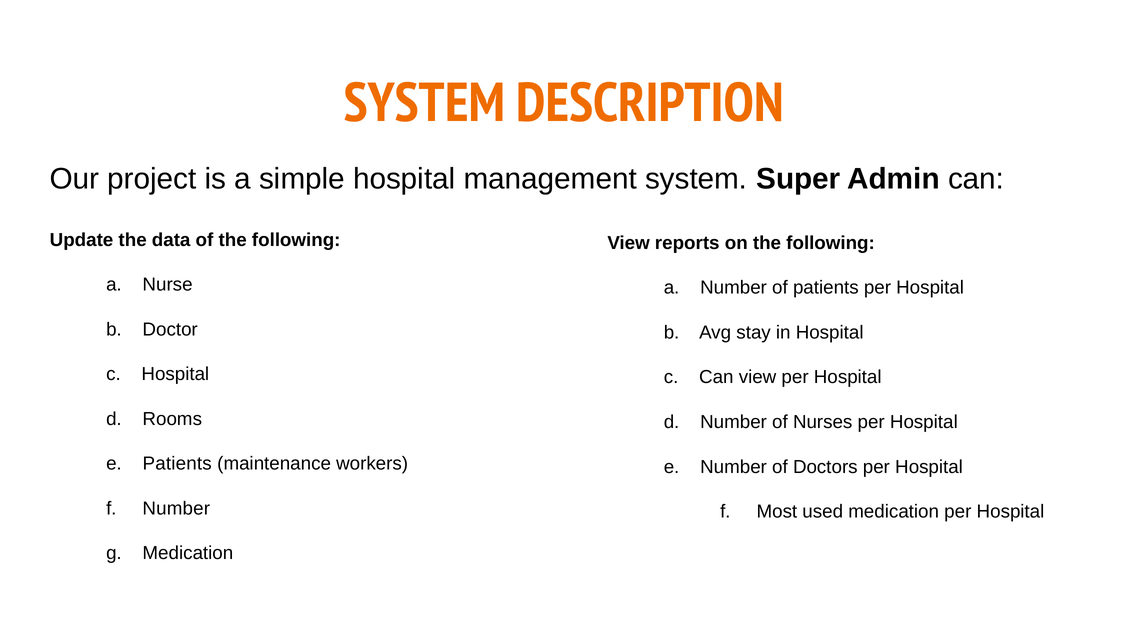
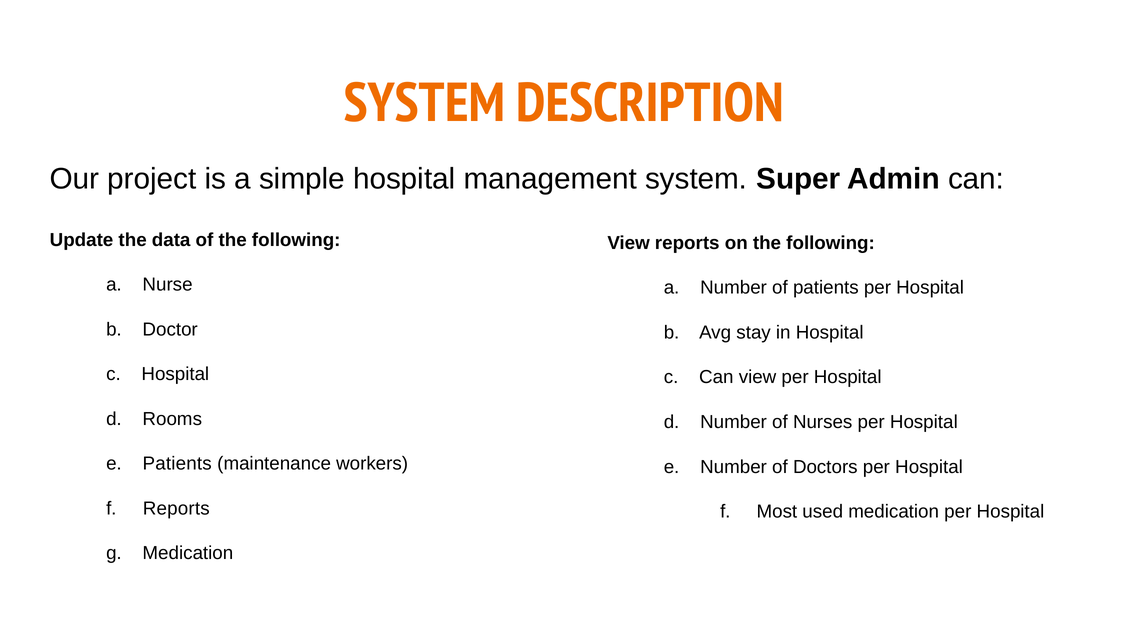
f Number: Number -> Reports (176, 508)
